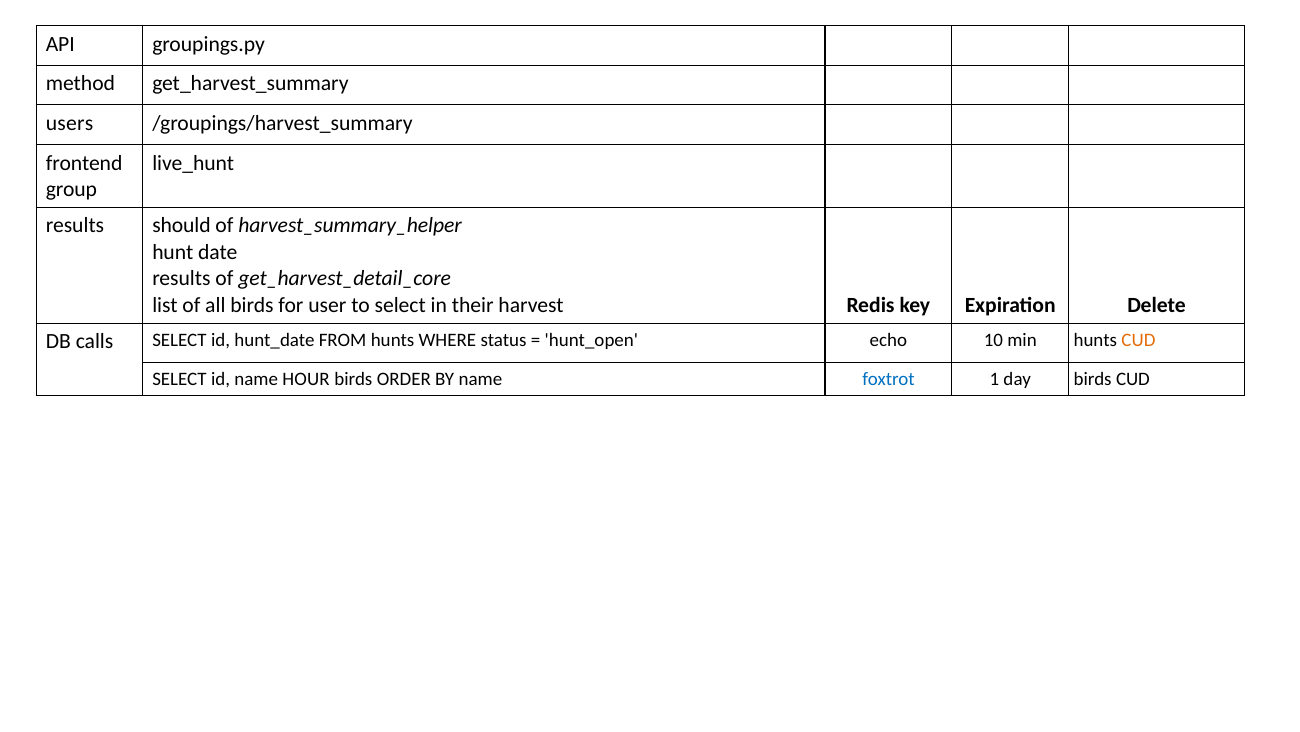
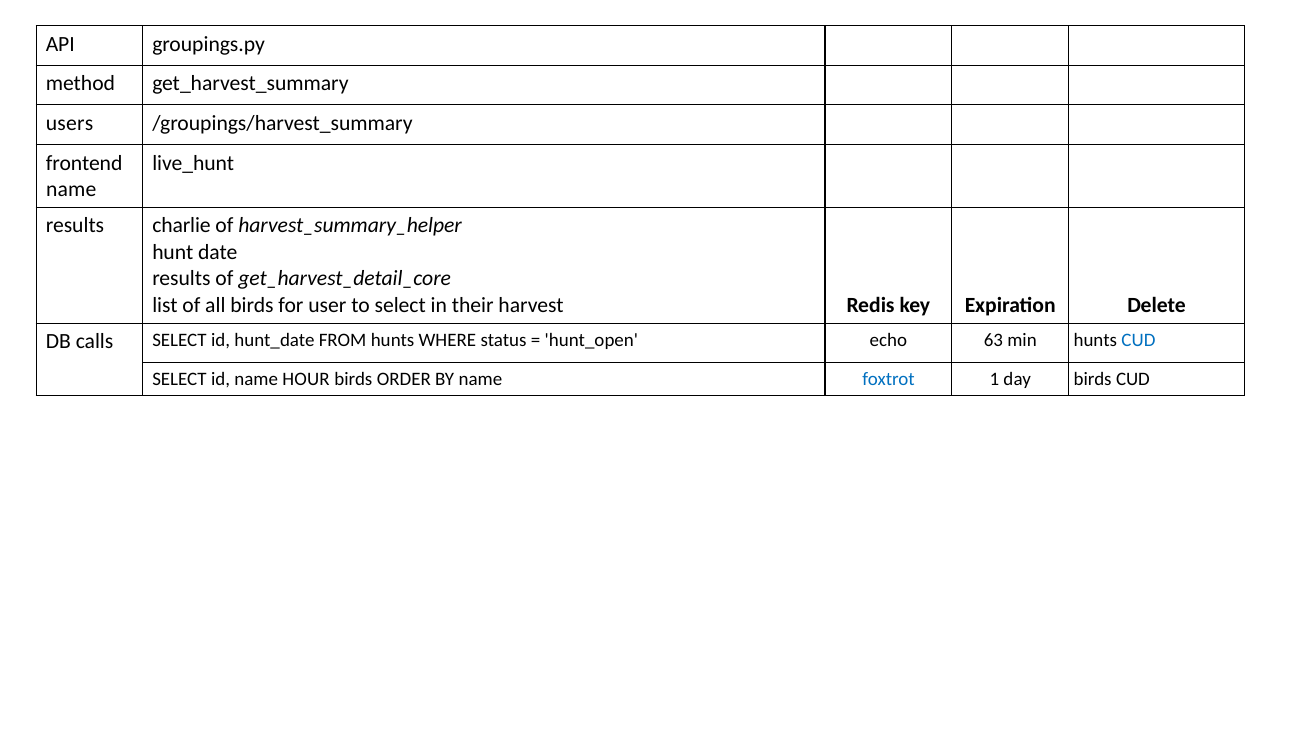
group: group -> name (71, 189)
should: should -> charlie (181, 225)
10: 10 -> 63 (993, 339)
CUD colour: orange -> blue (1138, 339)
